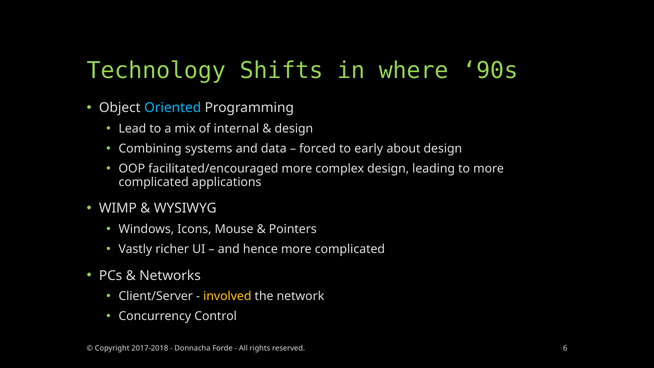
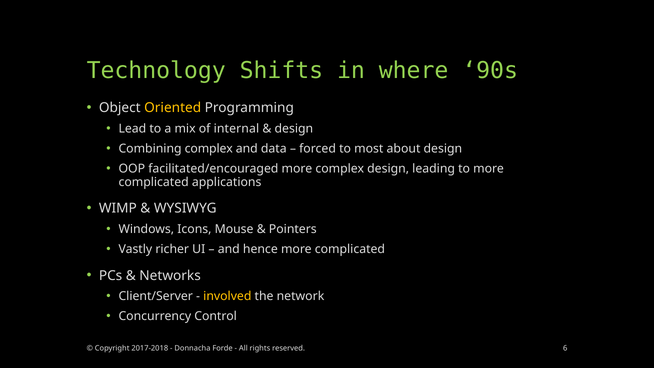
Oriented colour: light blue -> yellow (173, 108)
Combining systems: systems -> complex (209, 149)
early: early -> most (369, 149)
